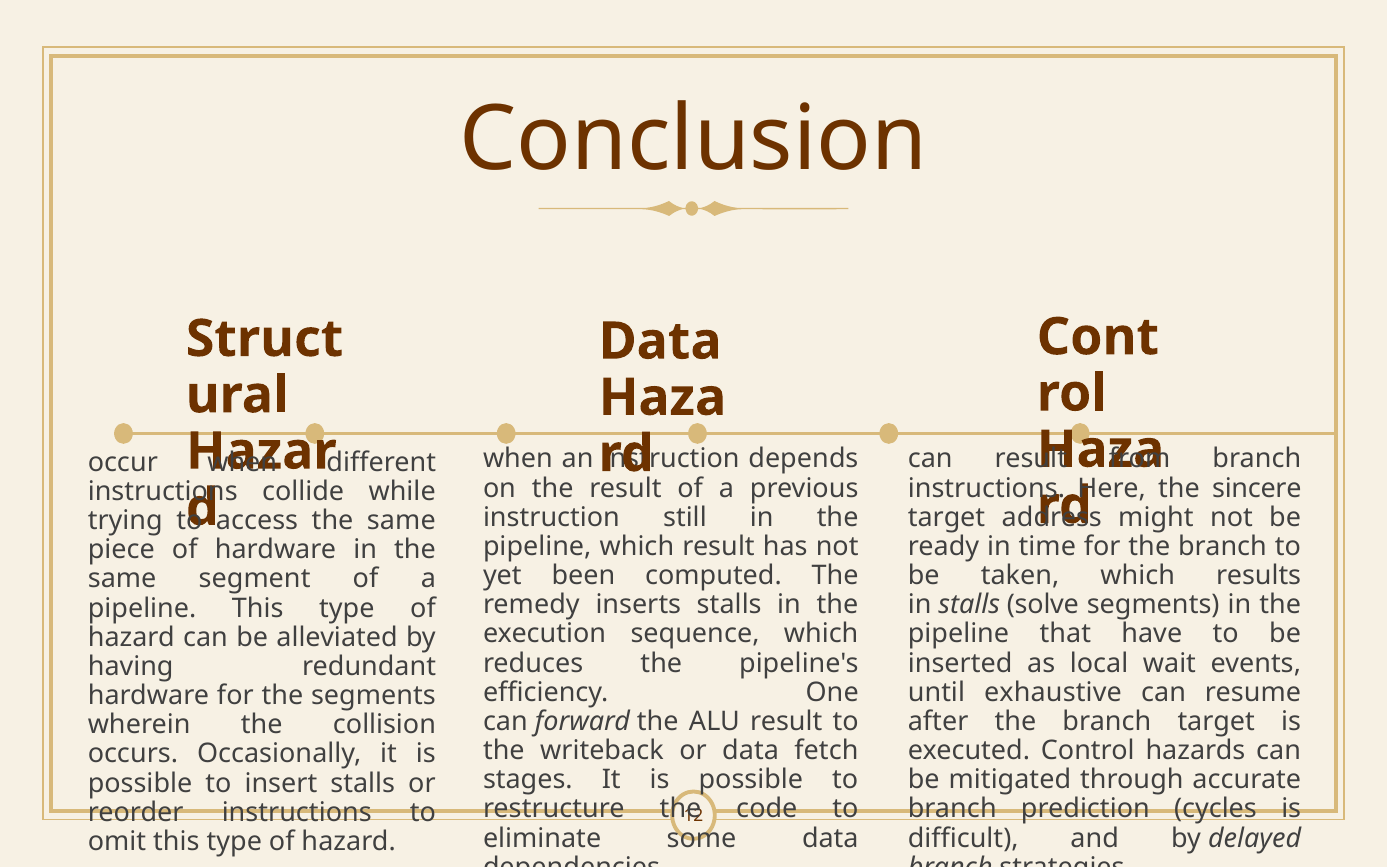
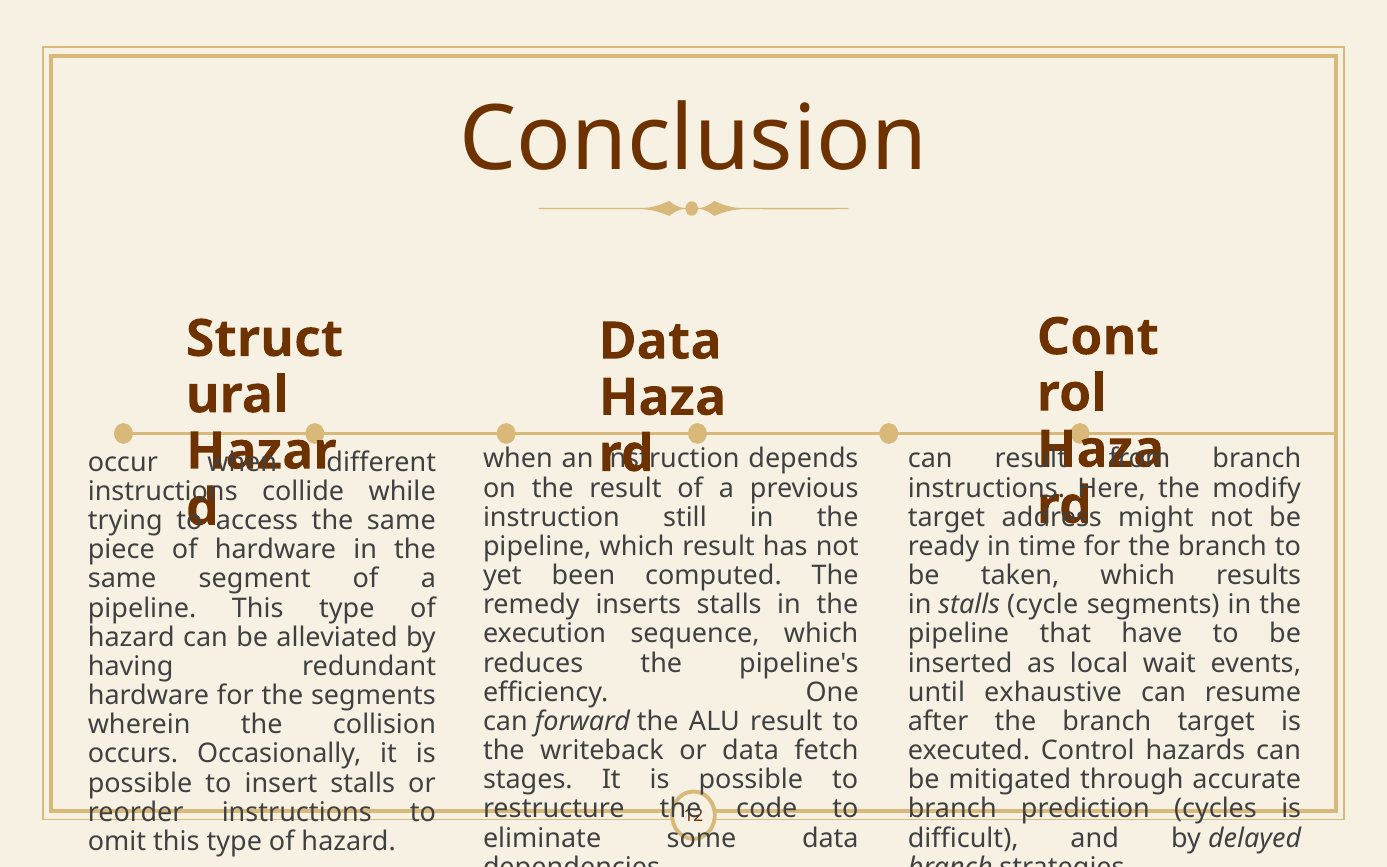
sincere: sincere -> modify (1257, 488)
solve: solve -> cycle (1043, 605)
